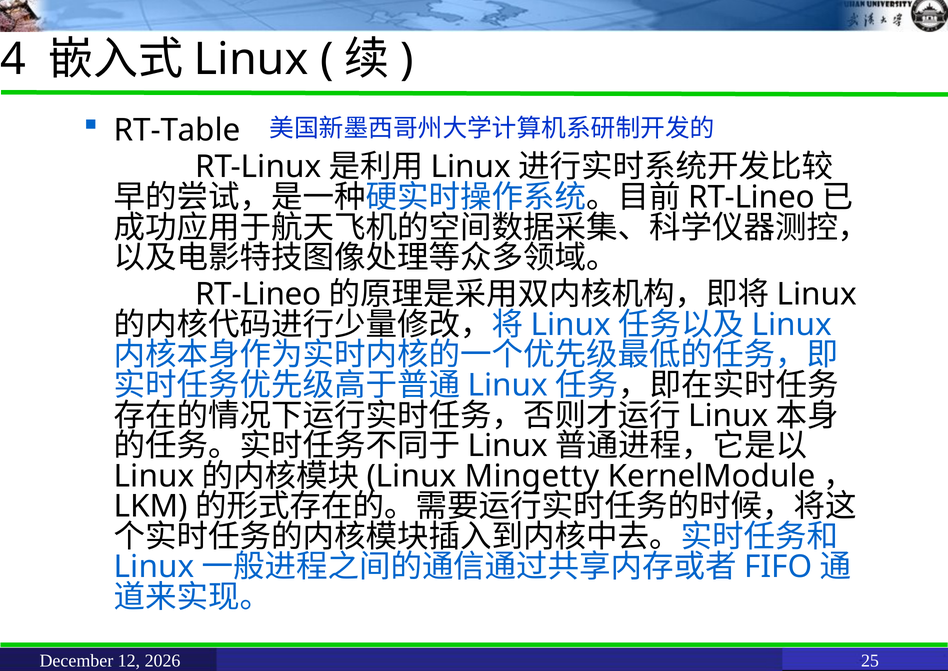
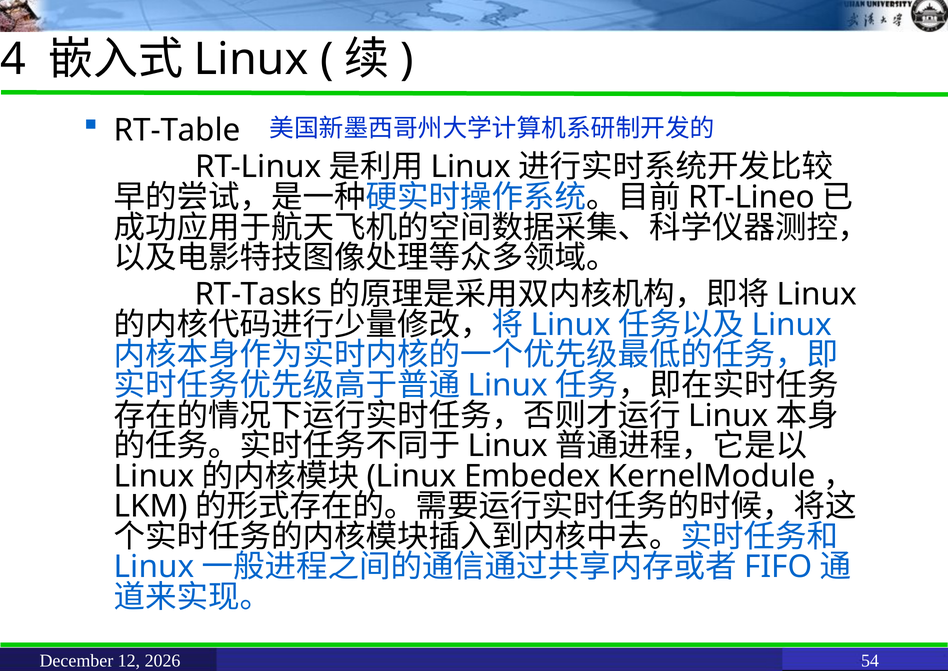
RT-Lineo: RT-Lineo -> RT-Tasks (258, 295)
Mingetty: Mingetty -> Embedex (532, 476)
25: 25 -> 54 (870, 661)
